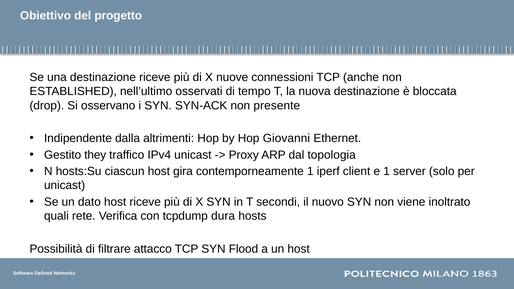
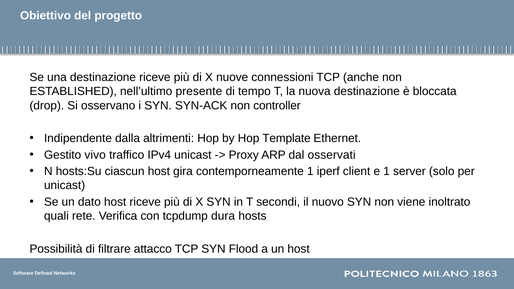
osservati: osservati -> presente (199, 91)
presente: presente -> controller (277, 105)
Giovanni: Giovanni -> Template (287, 138)
they: they -> vivo (95, 155)
topologia: topologia -> osservati (332, 155)
